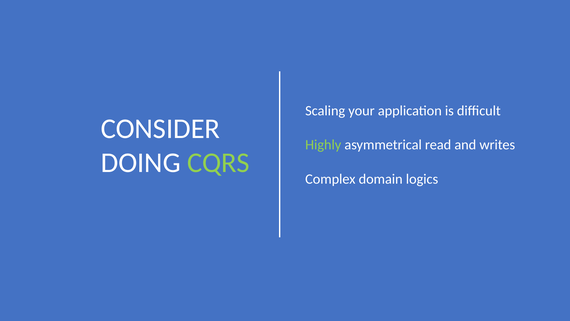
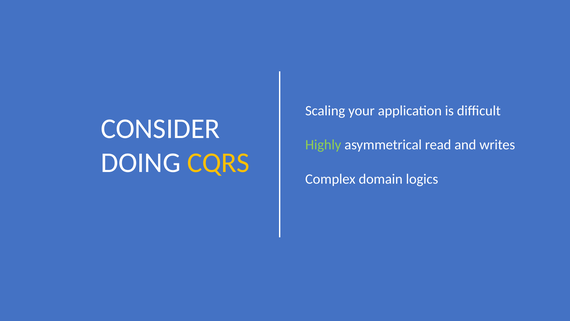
CQRS colour: light green -> yellow (218, 163)
